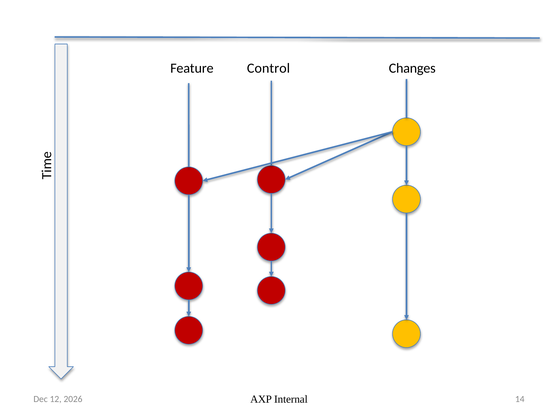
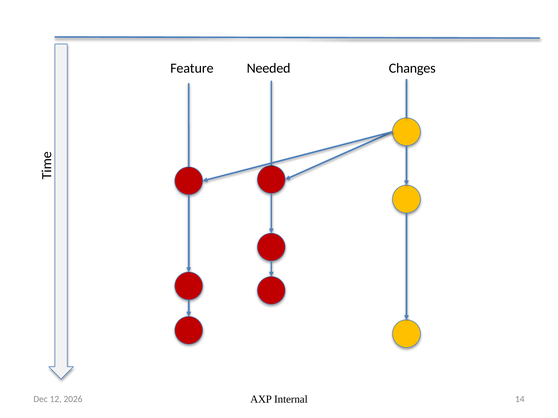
Control: Control -> Needed (269, 68)
